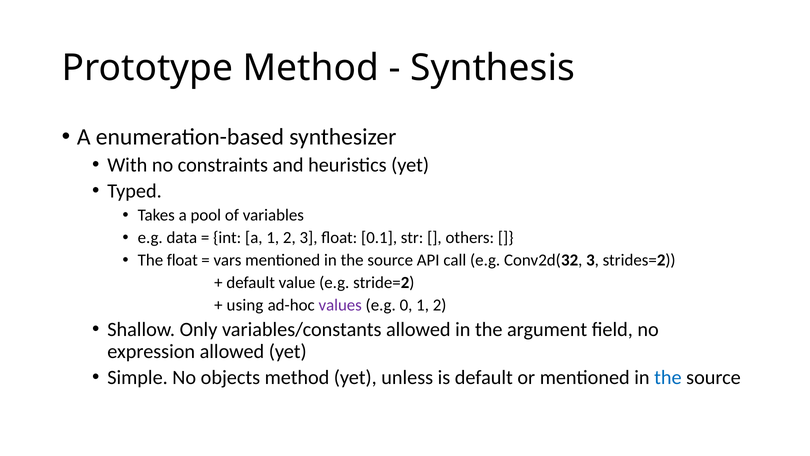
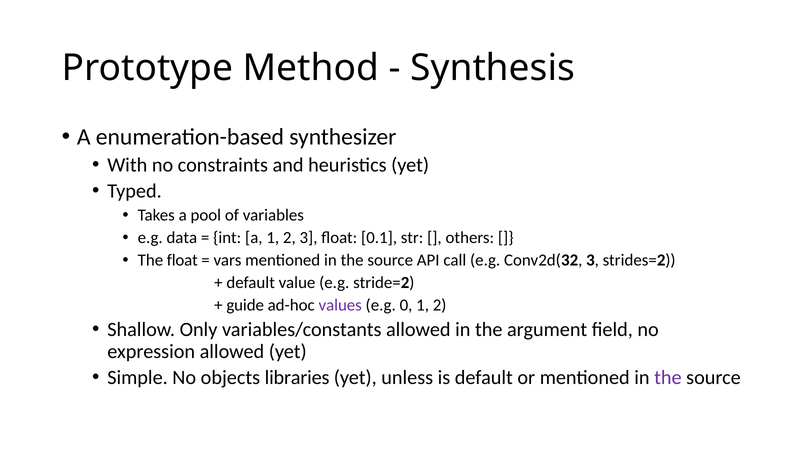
using: using -> guide (245, 305)
objects method: method -> libraries (297, 377)
the colour: blue -> purple (668, 377)
